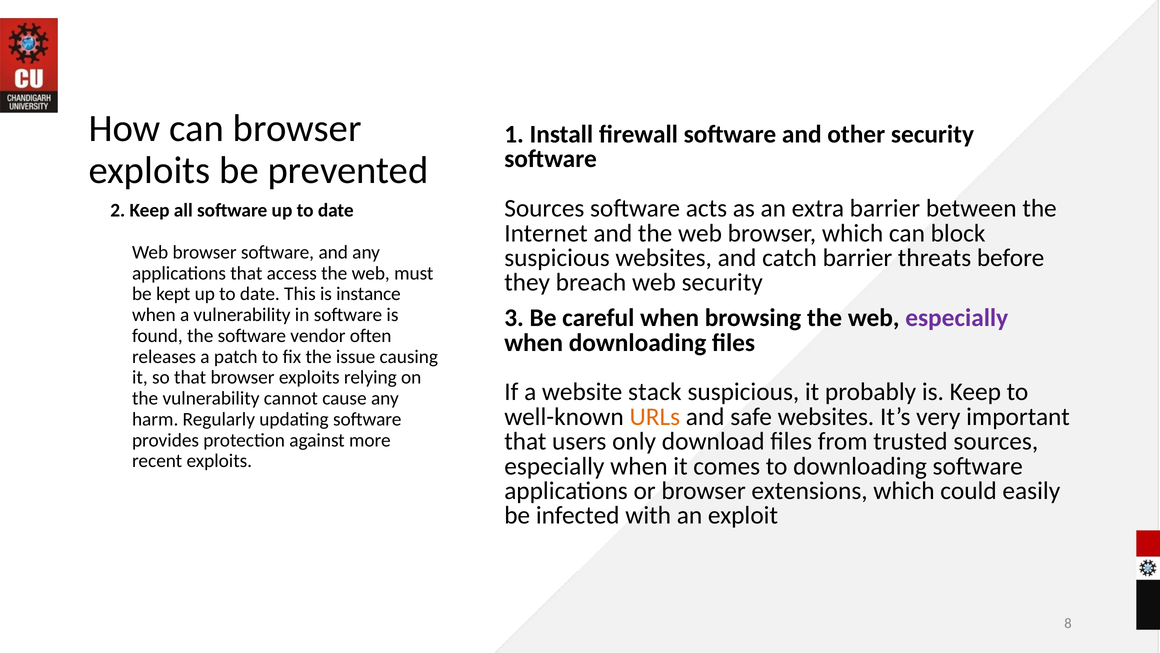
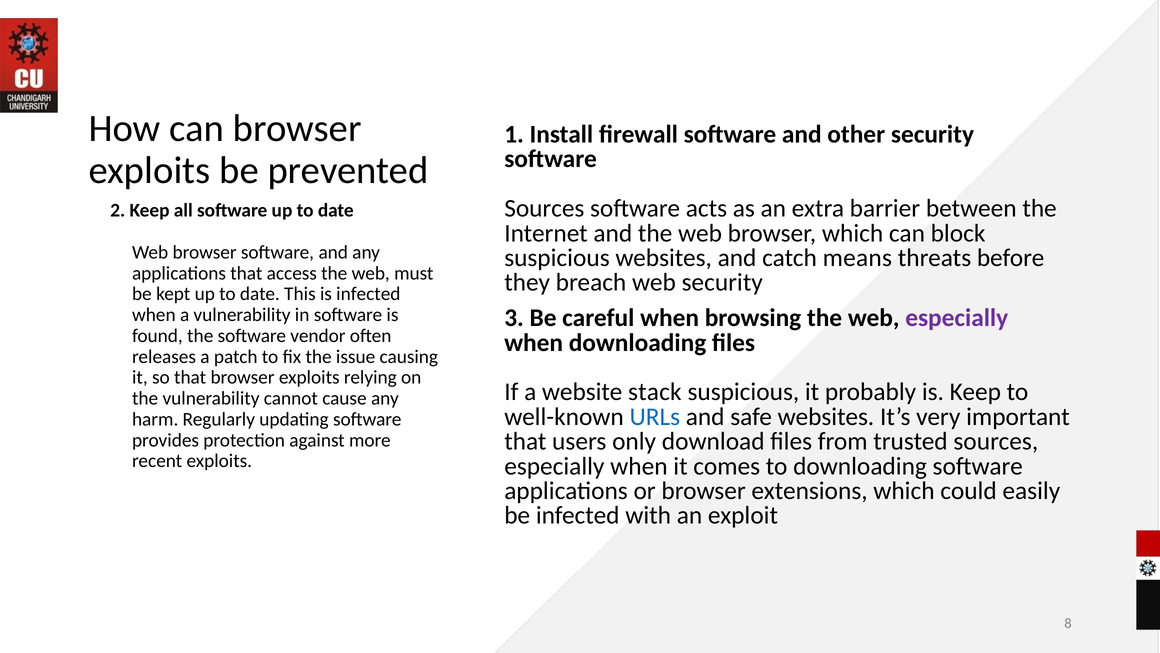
catch barrier: barrier -> means (857, 258)
is instance: instance -> infected (368, 294)
URLs colour: orange -> blue (655, 416)
